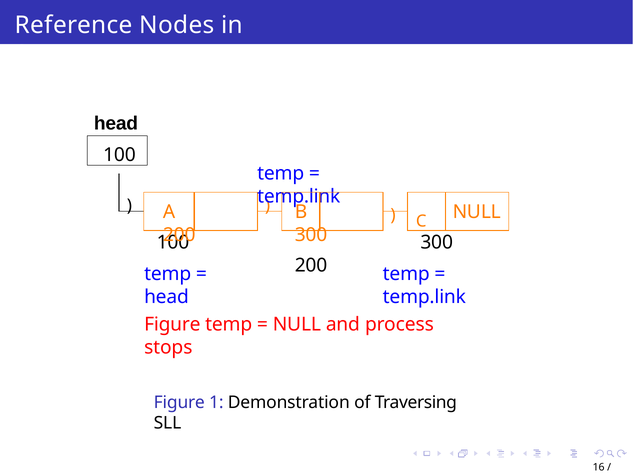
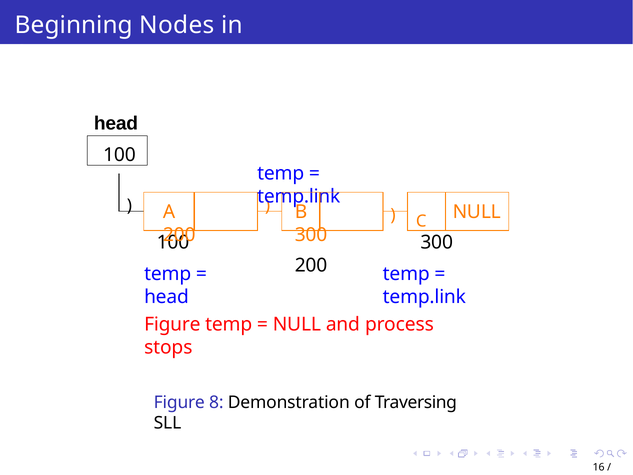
Reference: Reference -> Beginning (74, 25)
1: 1 -> 8 (216, 402)
